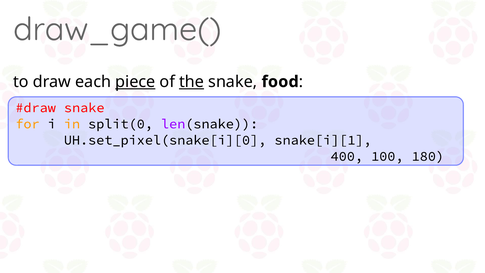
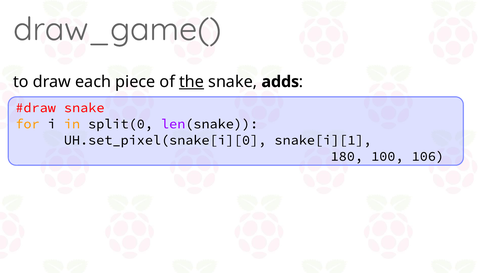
piece underline: present -> none (135, 82)
food: food -> adds (280, 82)
400: 400 -> 180 (347, 156)
180: 180 -> 106 (428, 156)
